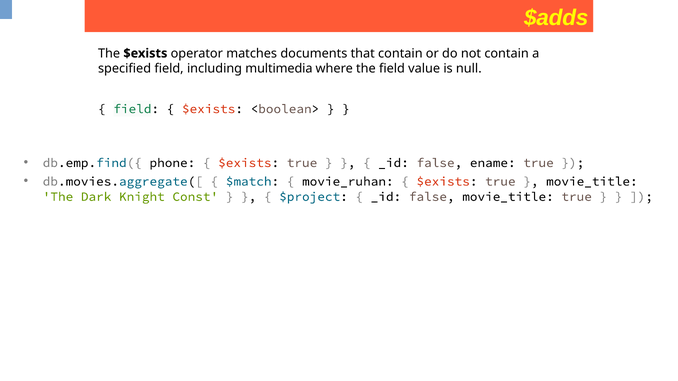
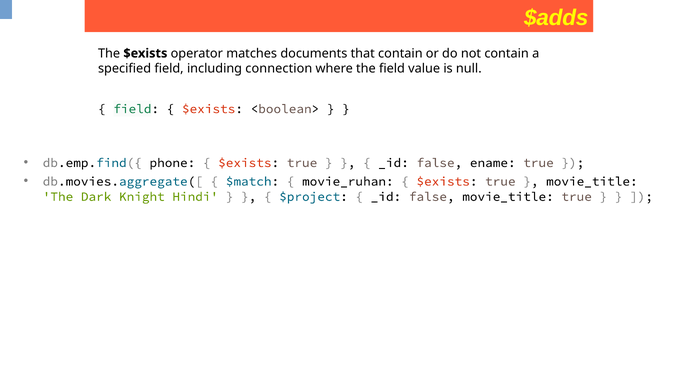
multimedia: multimedia -> connection (279, 69)
Const: Const -> Hindi (195, 197)
